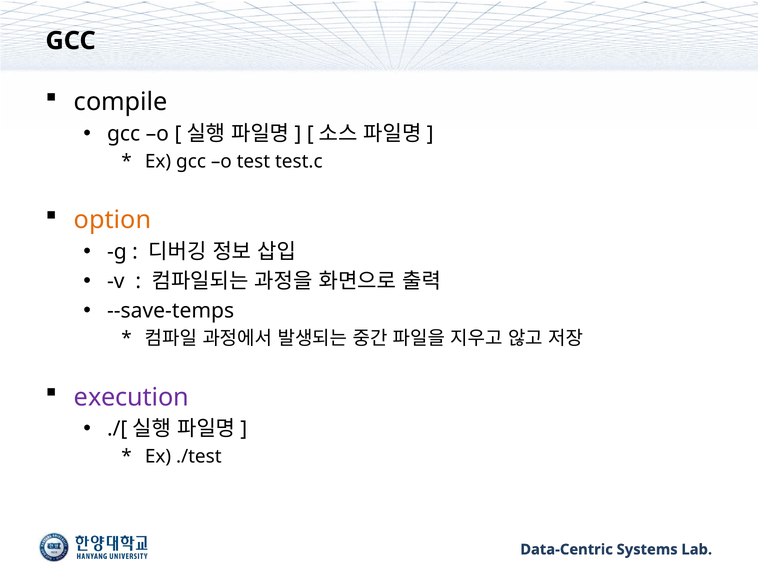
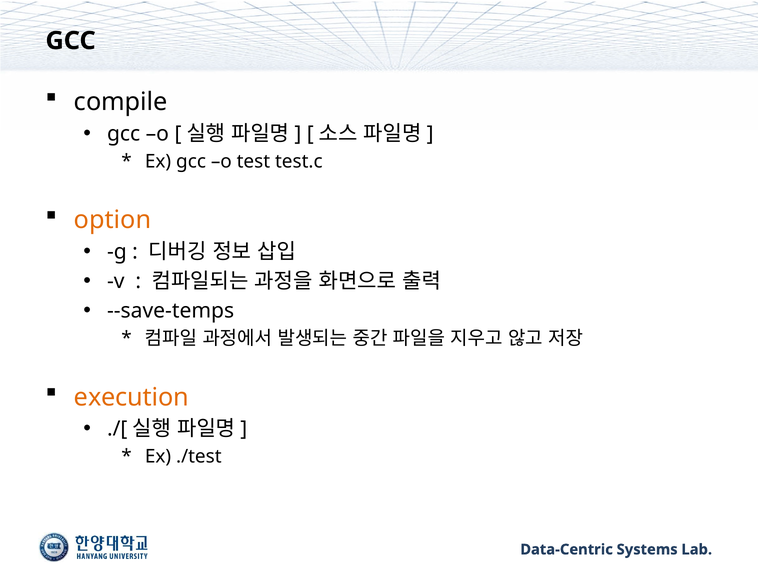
execution colour: purple -> orange (131, 397)
